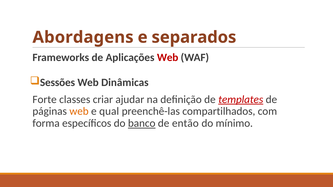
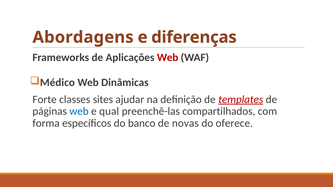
separados: separados -> diferenças (194, 37)
Sessões: Sessões -> Médico (57, 83)
criar: criar -> sites (103, 100)
web colour: orange -> blue (79, 112)
banco underline: present -> none (142, 124)
então: então -> novas (185, 124)
mínimo: mínimo -> oferece (234, 124)
